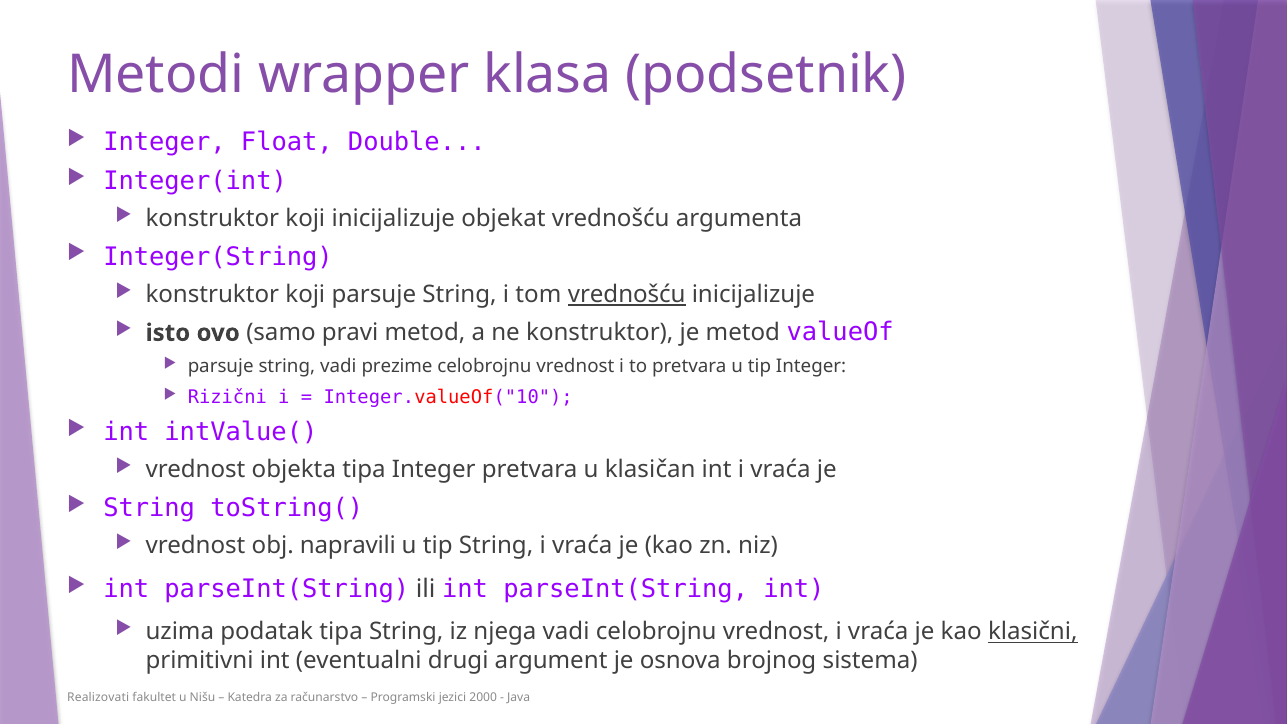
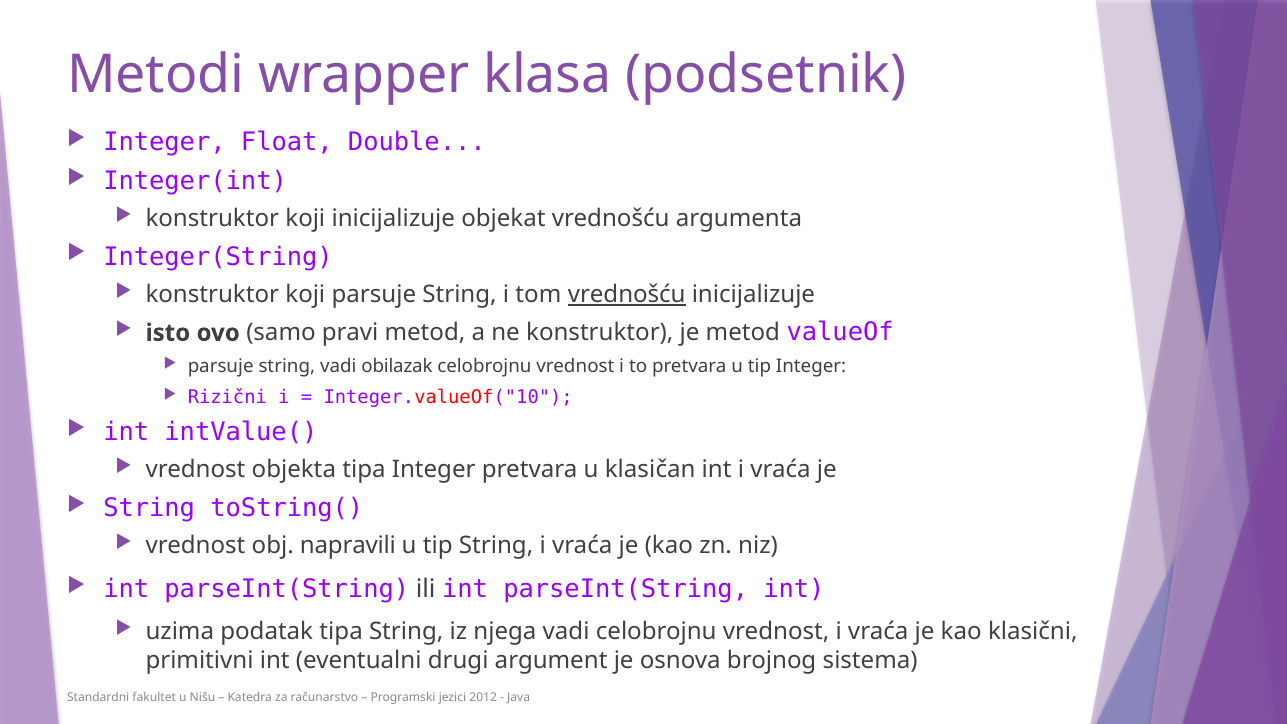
prezime: prezime -> obilazak (397, 367)
klasični underline: present -> none (1033, 632)
Realizovati: Realizovati -> Standardni (98, 697)
2000: 2000 -> 2012 (483, 697)
